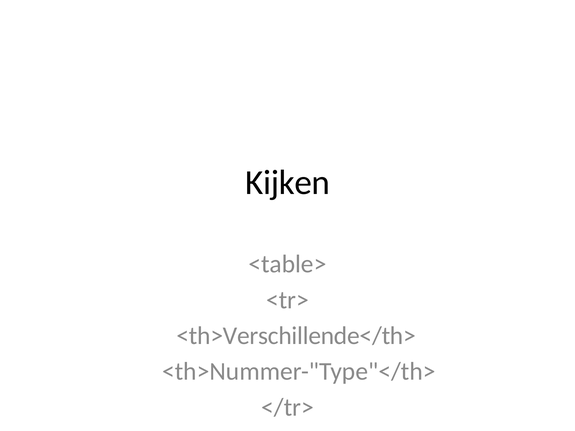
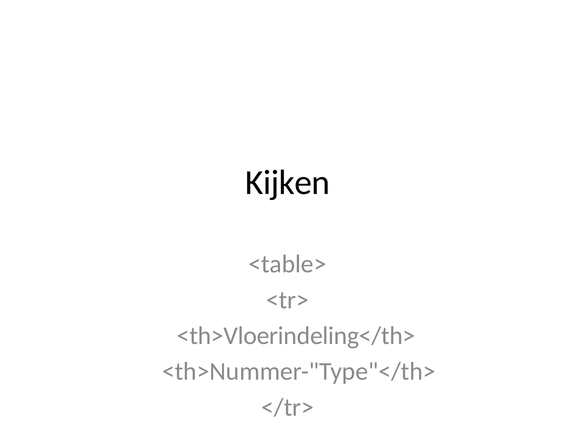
<th>Verschillende</th>: <th>Verschillende</th> -> <th>Vloerindeling</th> (296, 336)
